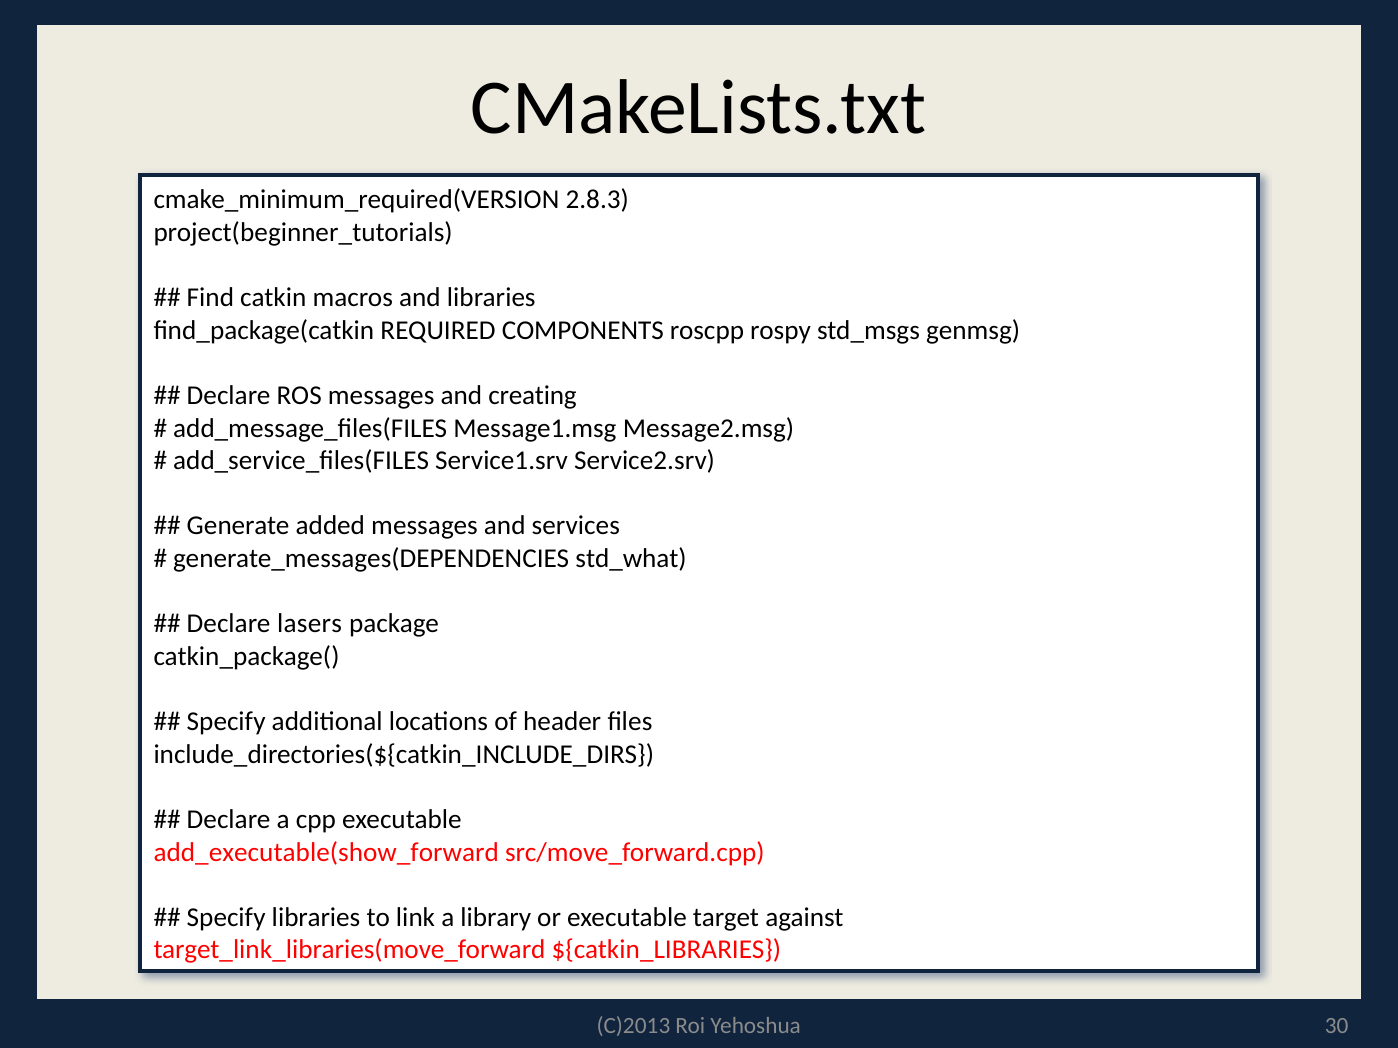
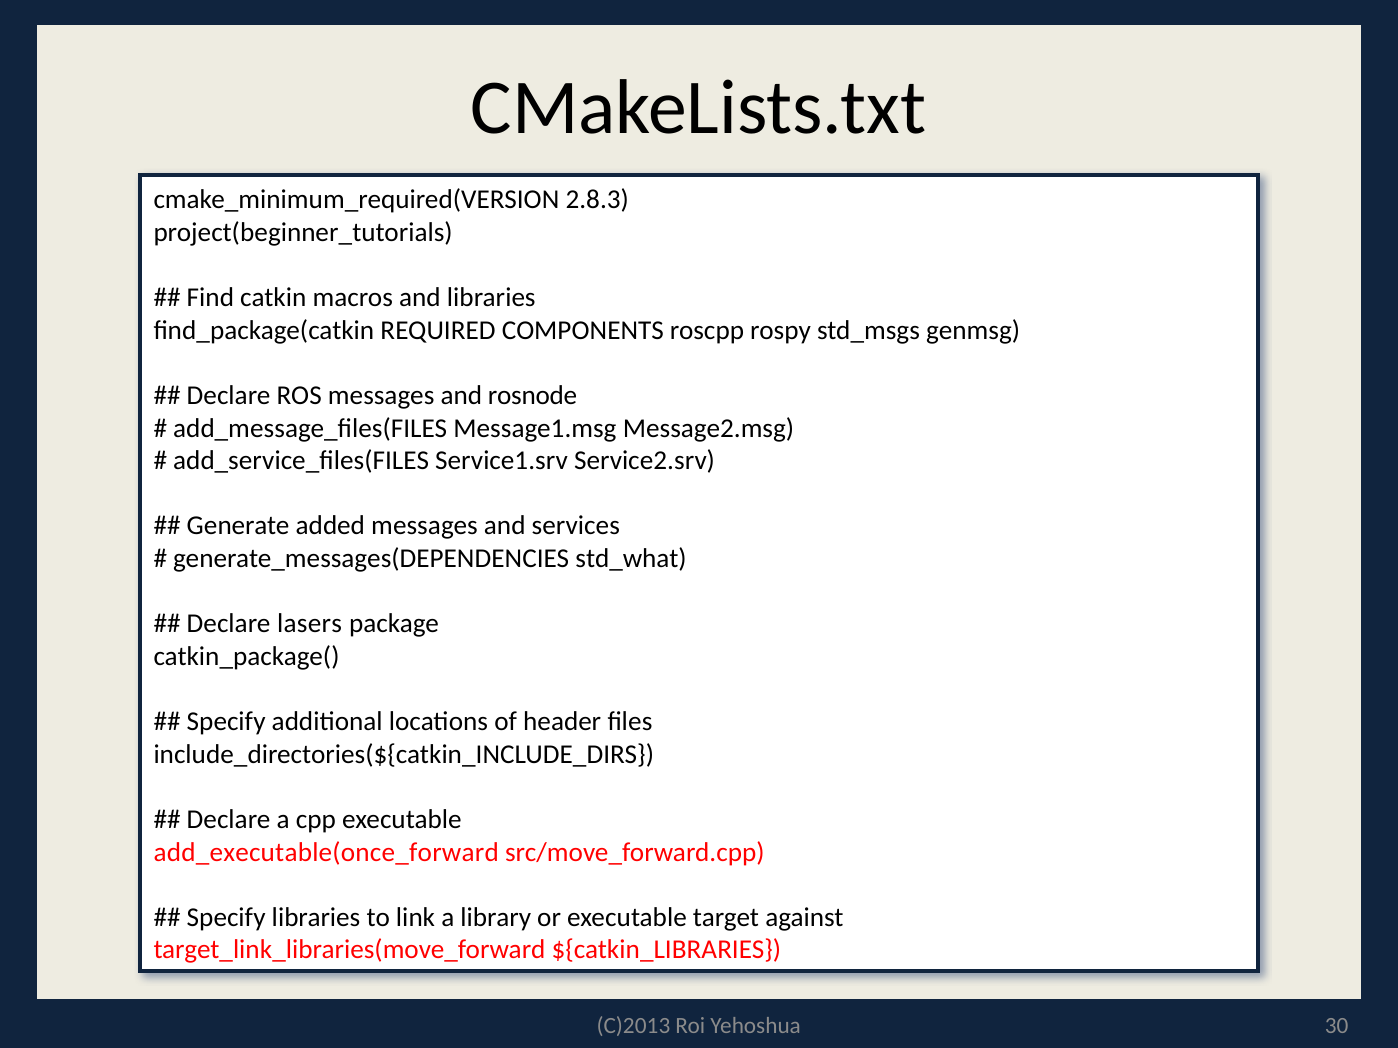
creating: creating -> rosnode (533, 396)
add_executable(show_forward: add_executable(show_forward -> add_executable(once_forward (326, 853)
